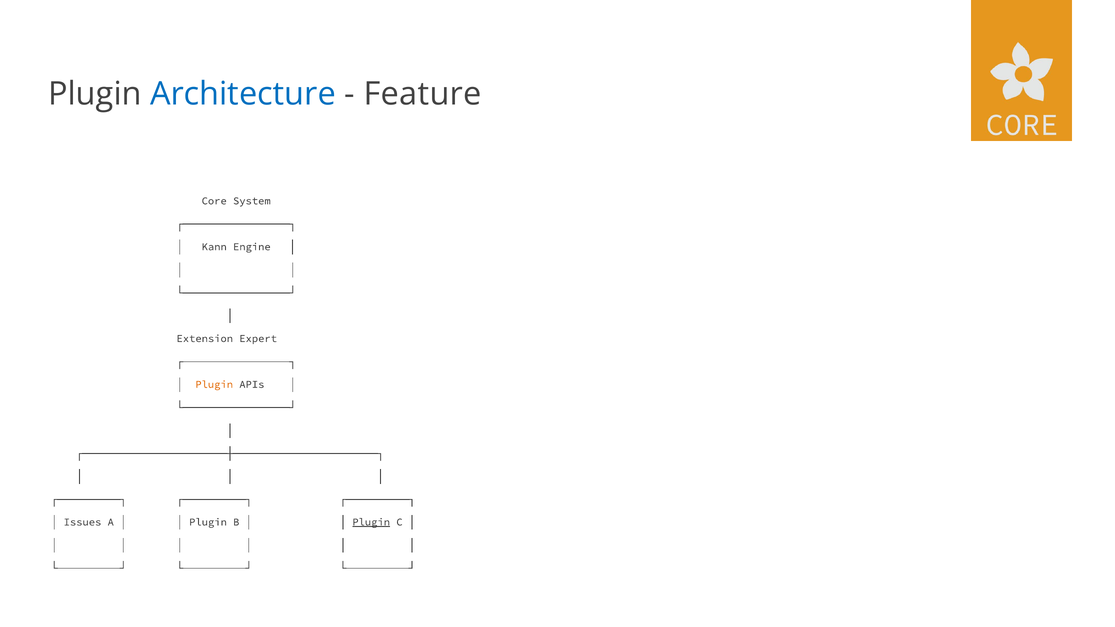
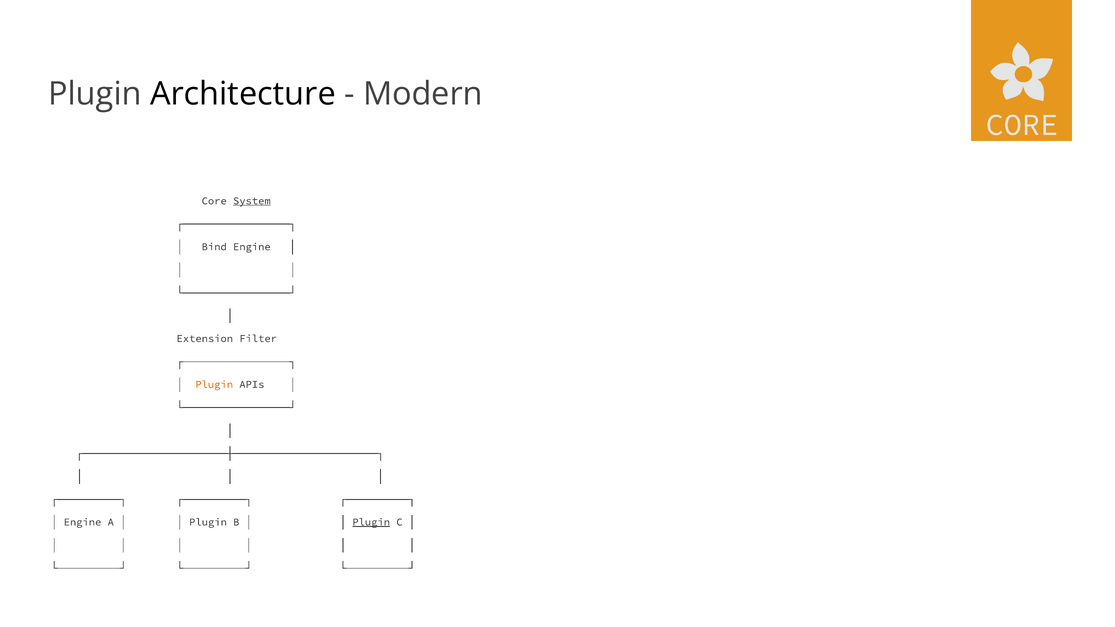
Architecture colour: blue -> black (243, 94)
Feature: Feature -> Modern (423, 94)
System underline: none -> present (252, 201)
Kann: Kann -> Bind (214, 247)
Expert: Expert -> Filter (258, 339)
Issues: Issues -> Engine (82, 522)
